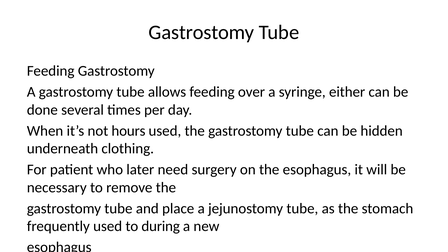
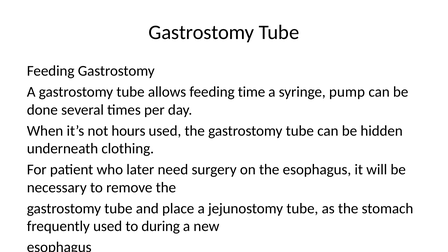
over: over -> time (252, 92)
either: either -> pump (347, 92)
